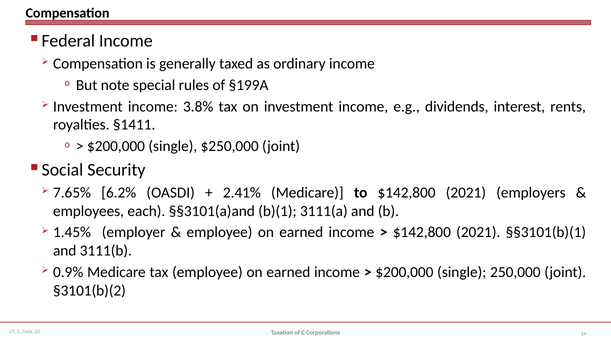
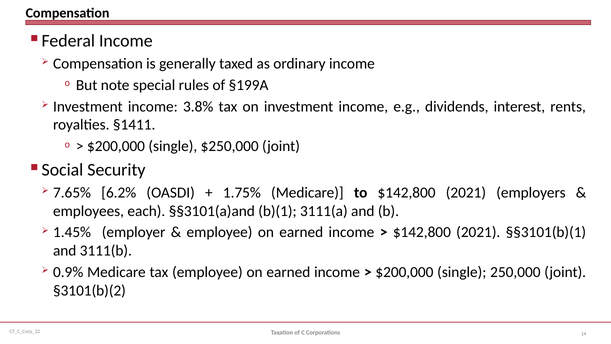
2.41%: 2.41% -> 1.75% (242, 192)
